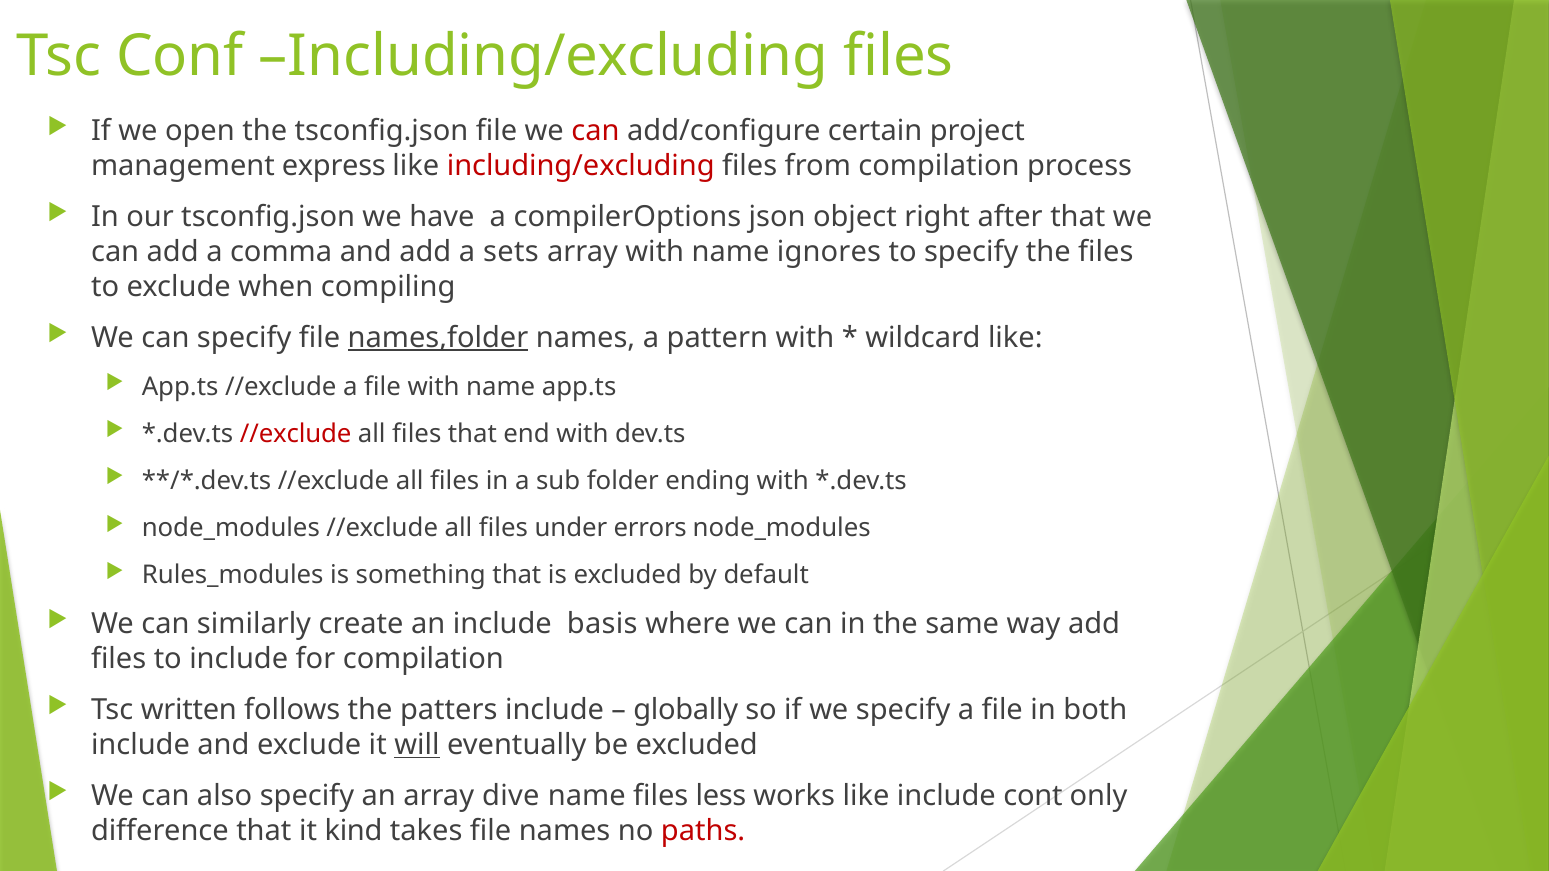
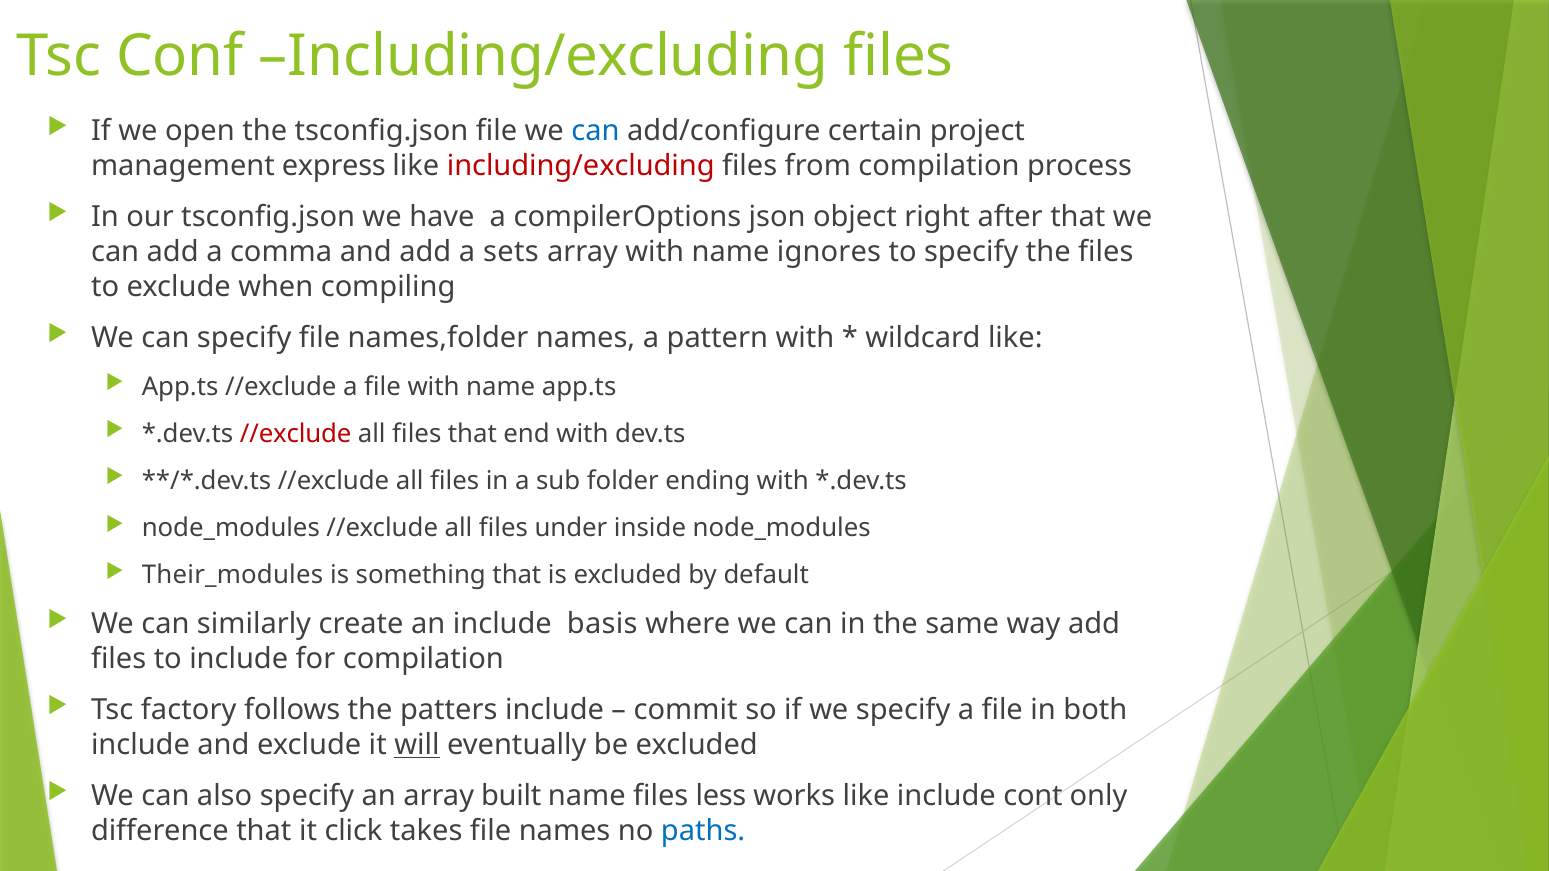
can colour: red -> blue (596, 131)
names,folder underline: present -> none (438, 338)
errors: errors -> inside (650, 528)
Rules_modules: Rules_modules -> Their_modules (233, 575)
written: written -> factory (189, 710)
globally: globally -> commit (686, 710)
dive: dive -> built (511, 796)
kind: kind -> click (353, 831)
paths colour: red -> blue (703, 831)
